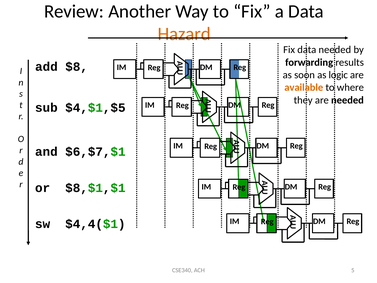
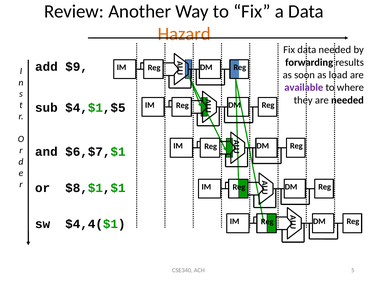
$8: $8 -> $9 (77, 67)
logic: logic -> load (338, 75)
available colour: orange -> purple (304, 87)
